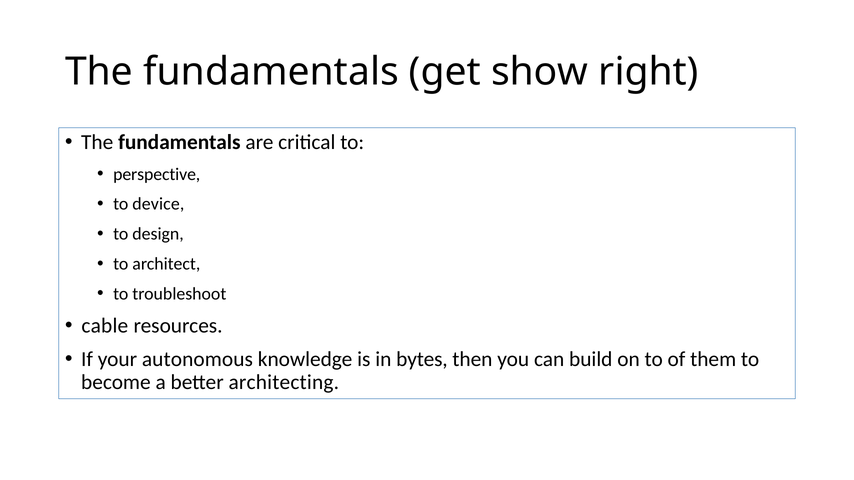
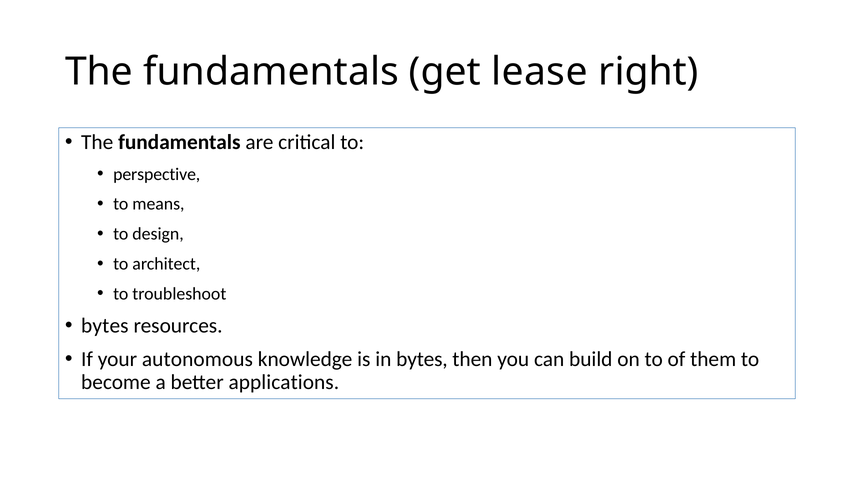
show: show -> lease (539, 72)
device: device -> means (158, 204)
cable: cable -> bytes (105, 326)
architecting: architecting -> applications (284, 383)
